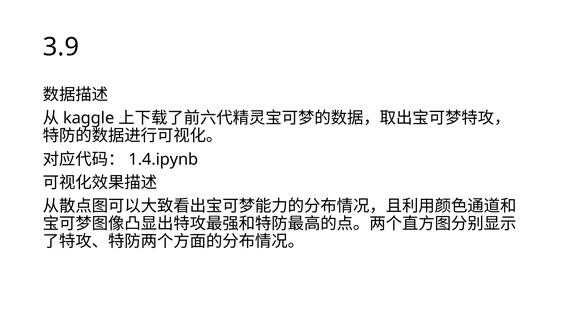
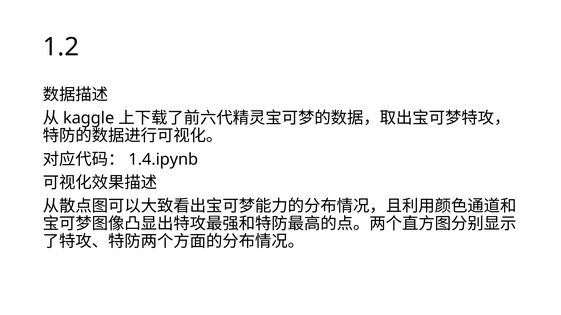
3.9: 3.9 -> 1.2 (61, 47)
